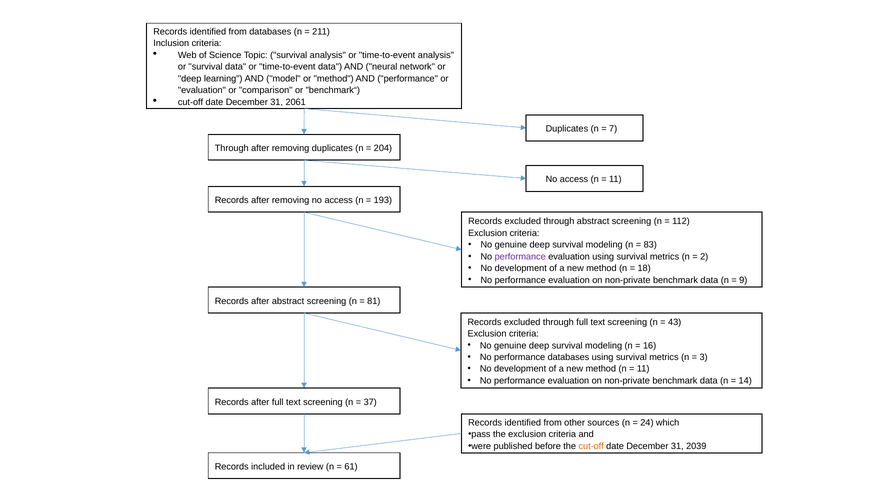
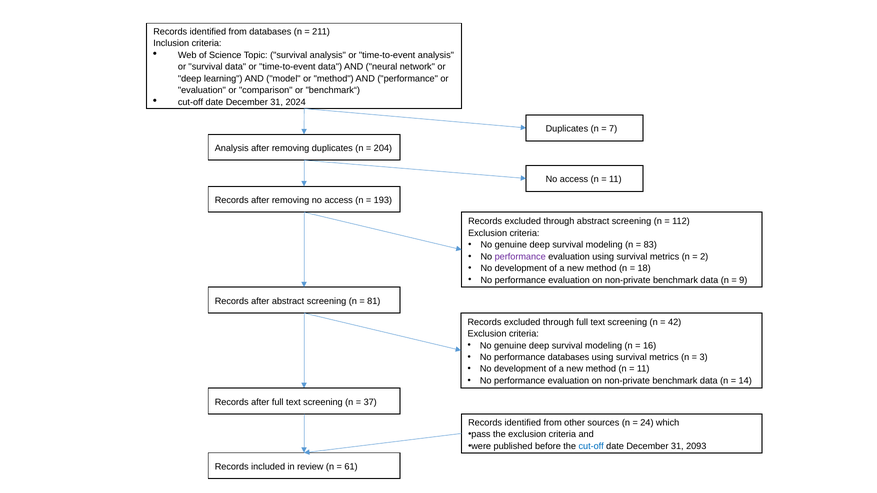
2061: 2061 -> 2024 (296, 102)
Through: Through -> Analysis (232, 148)
43: 43 -> 42 (675, 322)
cut-off colour: orange -> blue (591, 446)
2039: 2039 -> 2093 (696, 446)
